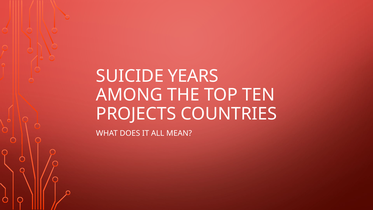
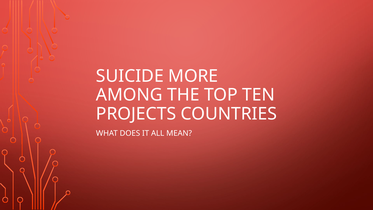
YEARS: YEARS -> MORE (193, 76)
